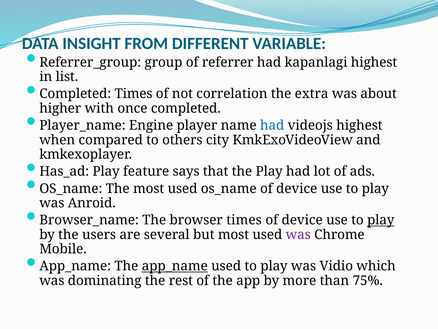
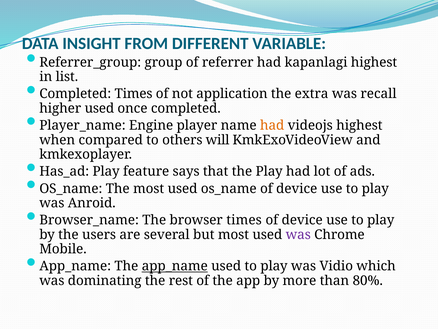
correlation: correlation -> application (232, 94)
about: about -> recall (379, 94)
higher with: with -> used (99, 108)
had colour: blue -> orange (272, 125)
city: city -> will (218, 140)
play underline: present -> none (381, 220)
75%: 75% -> 80% (368, 280)
